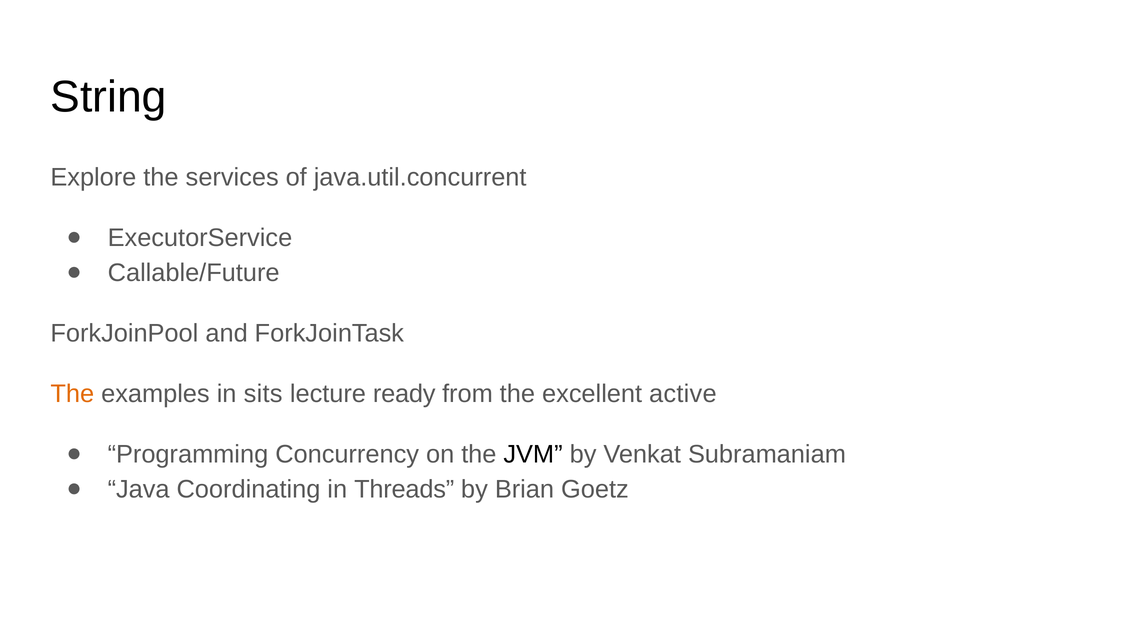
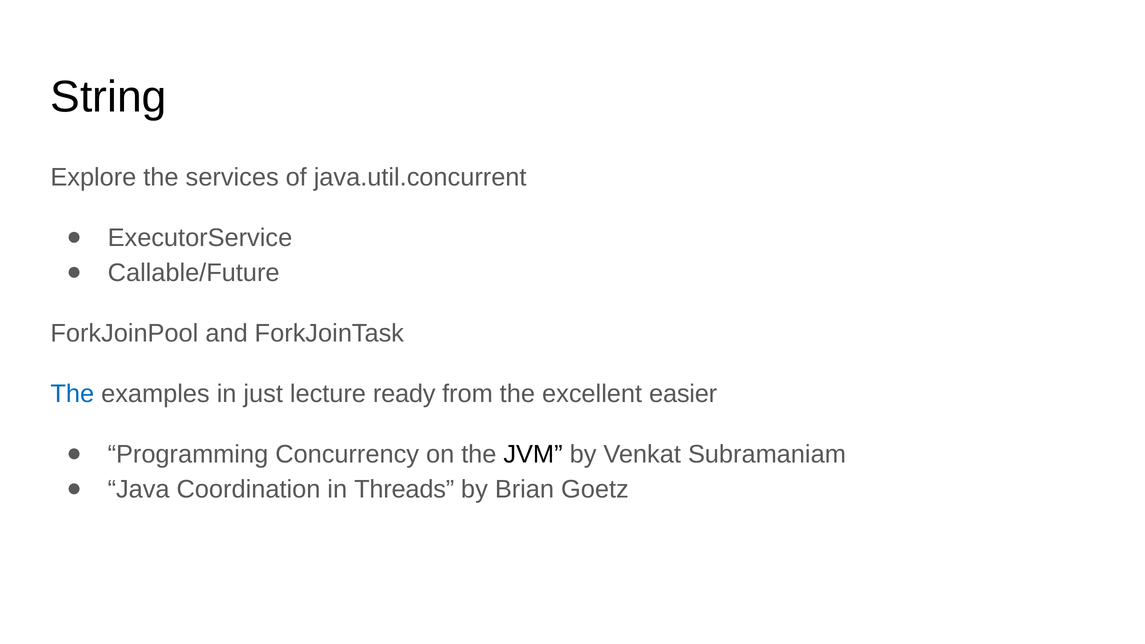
The colour: orange -> blue (72, 394)
sits: sits -> just (263, 394)
active: active -> easier (683, 394)
Coordinating: Coordinating -> Coordination (248, 489)
